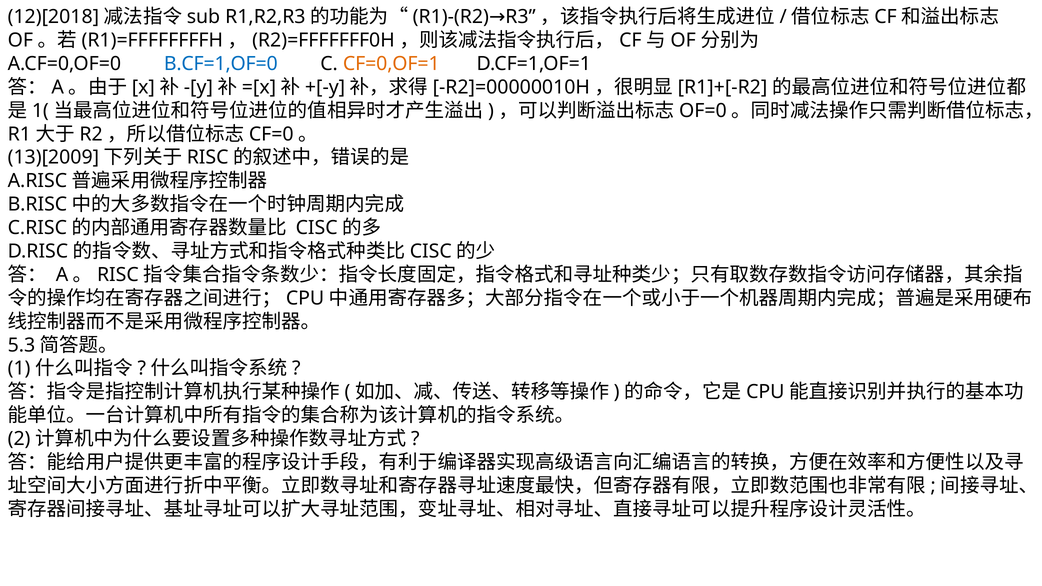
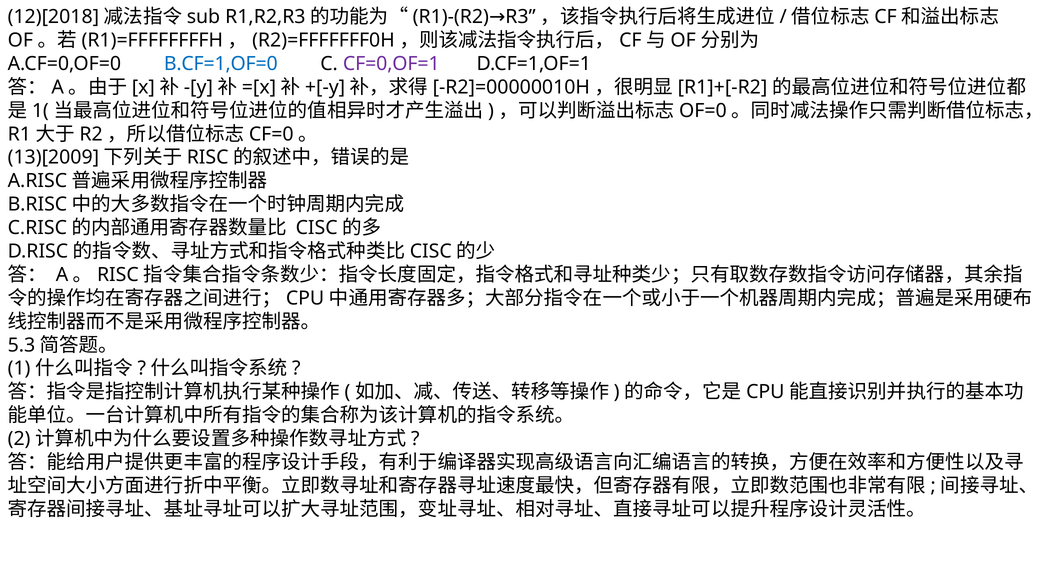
CF=0,OF=1 colour: orange -> purple (391, 64)
